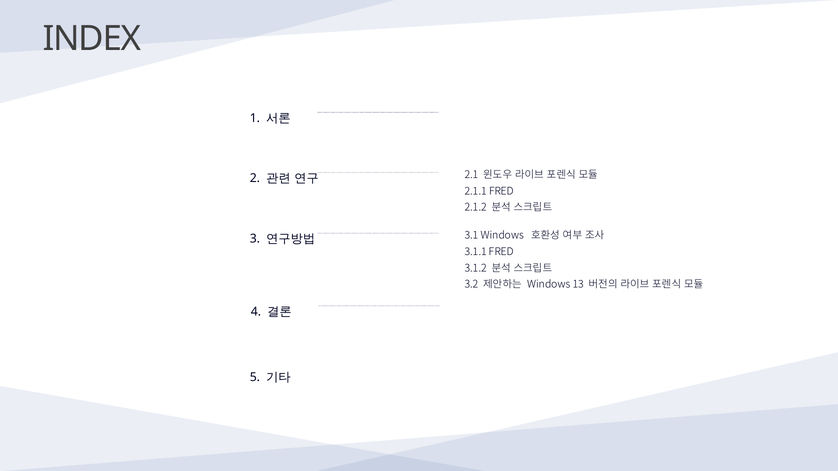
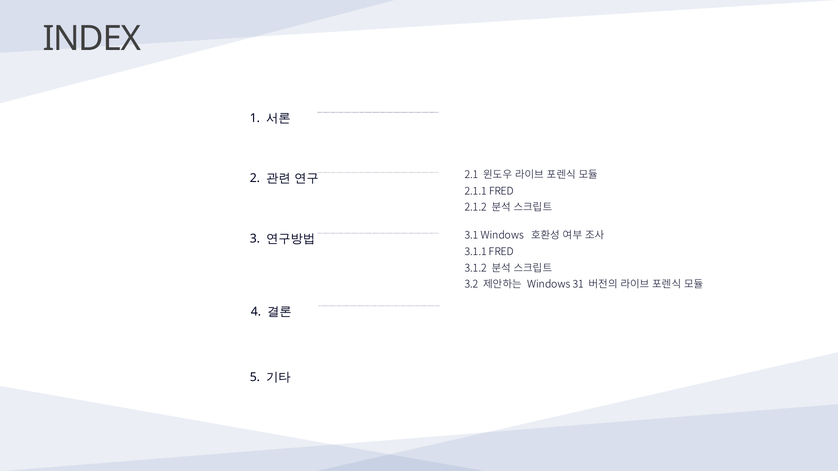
13: 13 -> 31 (578, 285)
